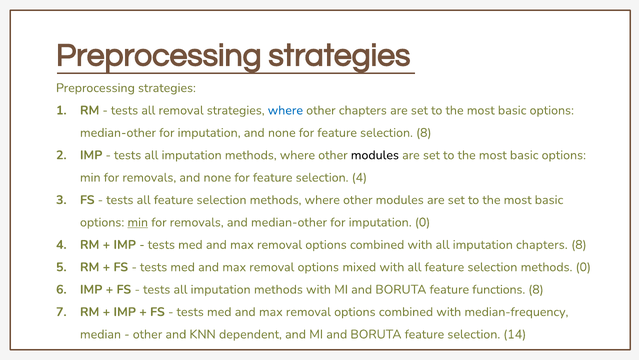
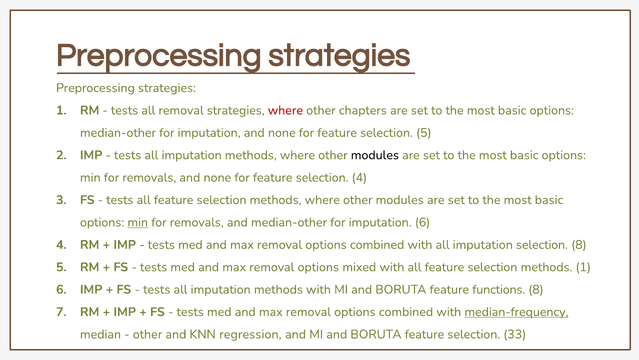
where colour: blue -> red (285, 110)
selection 8: 8 -> 5 (424, 133)
imputation 0: 0 -> 6 (423, 222)
imputation chapters: chapters -> selection (542, 244)
methods 0: 0 -> 1 (583, 267)
median-frequency underline: none -> present (516, 311)
dependent: dependent -> regression (250, 334)
14: 14 -> 33 (515, 334)
